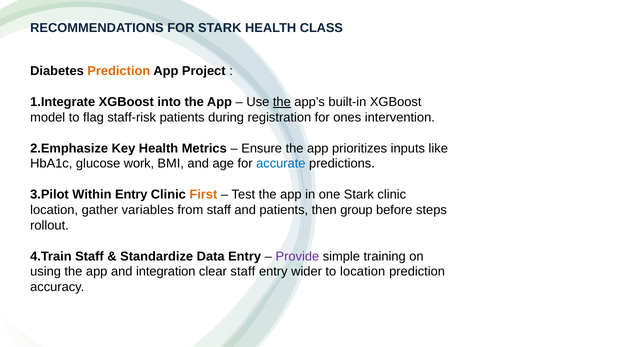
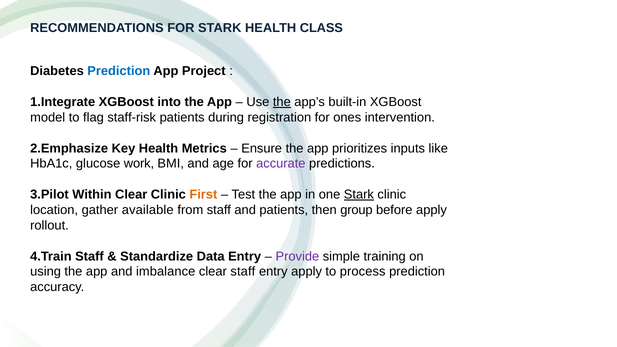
Prediction colour: orange -> blue (119, 71)
accurate colour: blue -> purple (281, 164)
Within Entry: Entry -> Clear (131, 195)
Stark underline: none -> present (359, 195)
variables: variables -> available (148, 210)
before steps: steps -> apply (431, 210)
integration: integration -> imbalance (166, 272)
entry wider: wider -> apply (307, 272)
to location: location -> process (363, 272)
